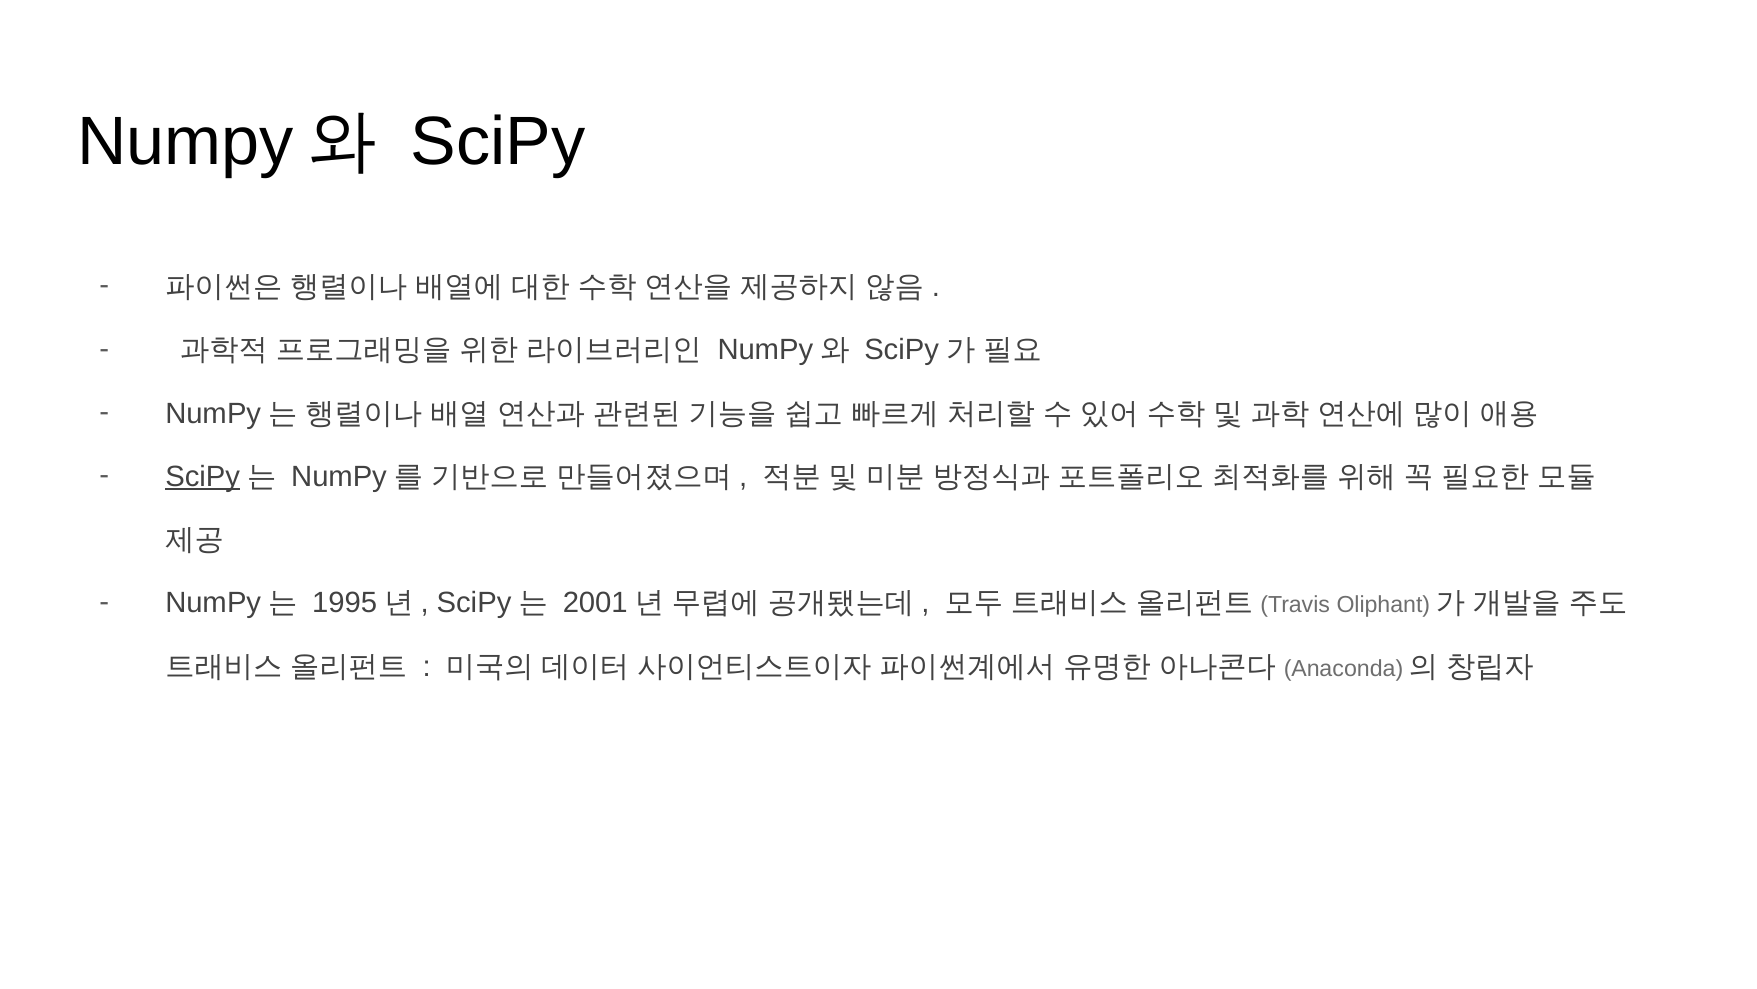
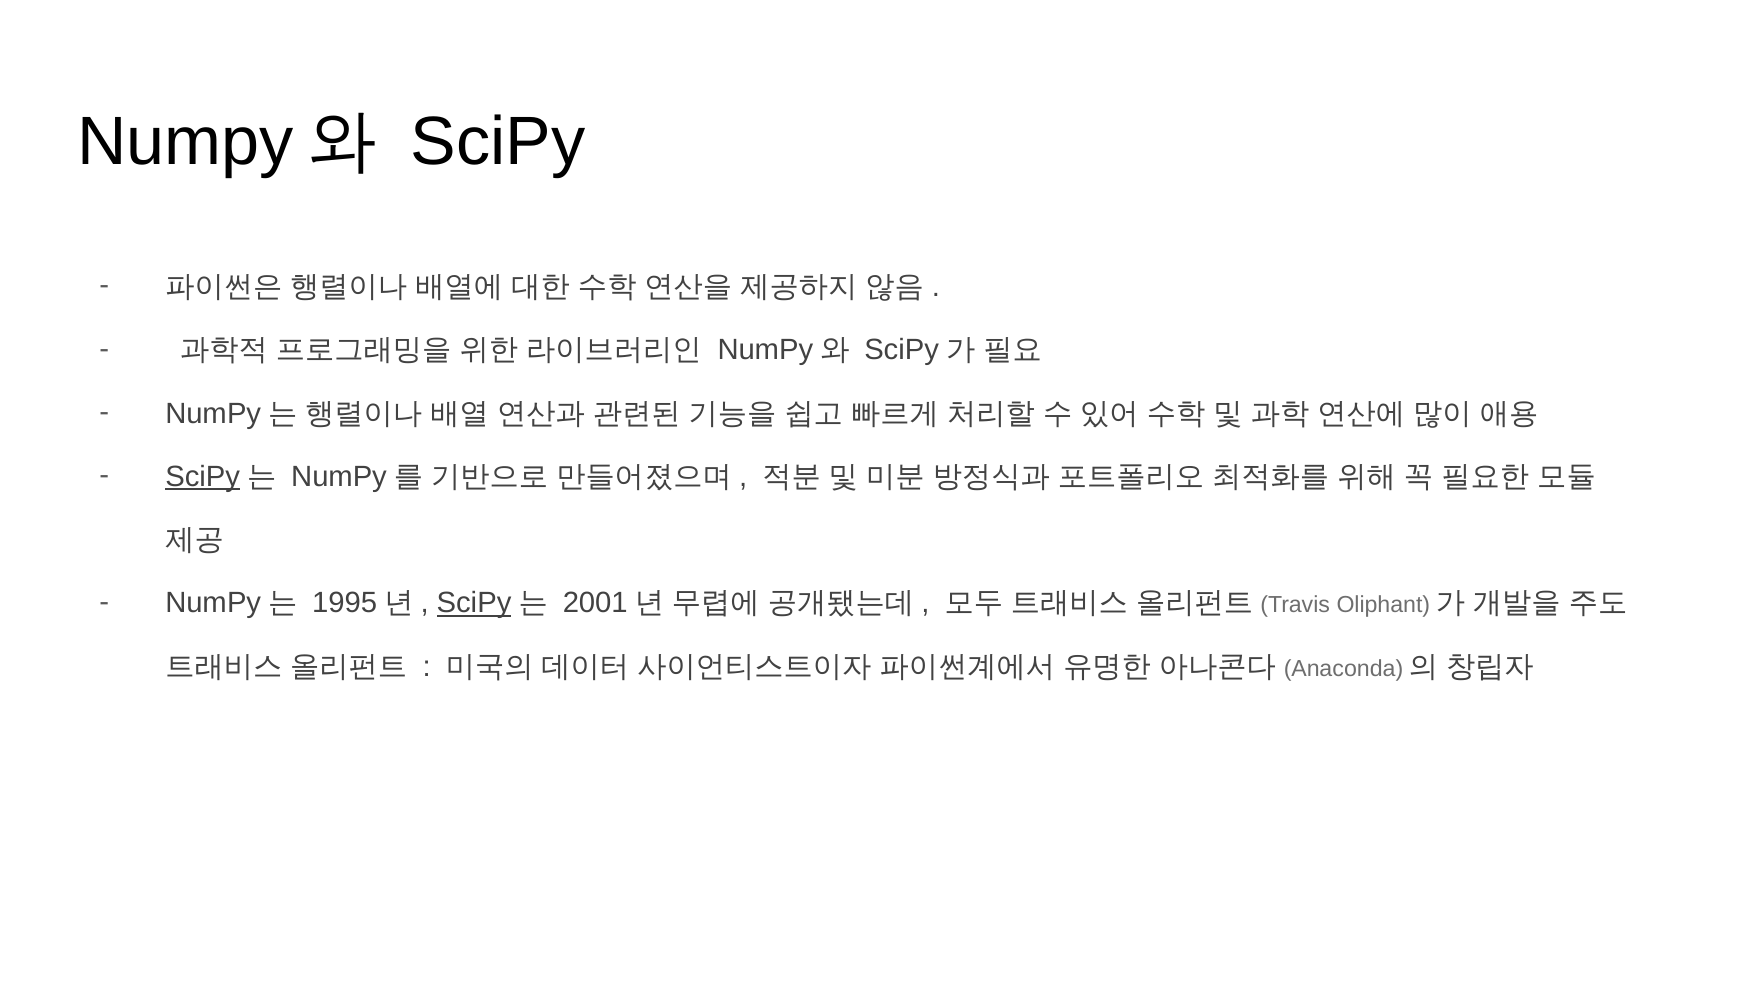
SciPy underline: none -> present (474, 603)
